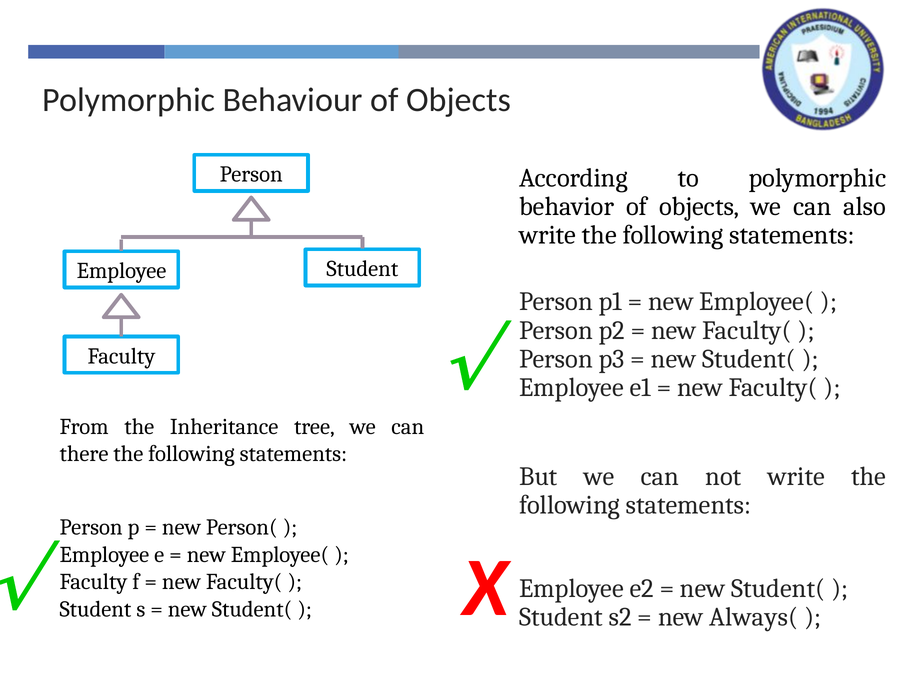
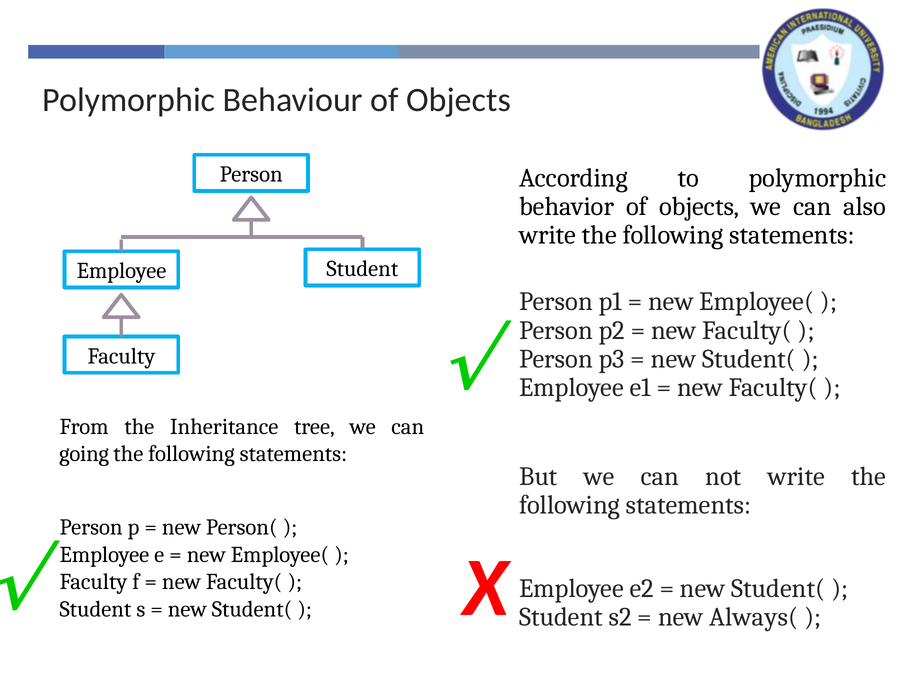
there: there -> going (84, 454)
